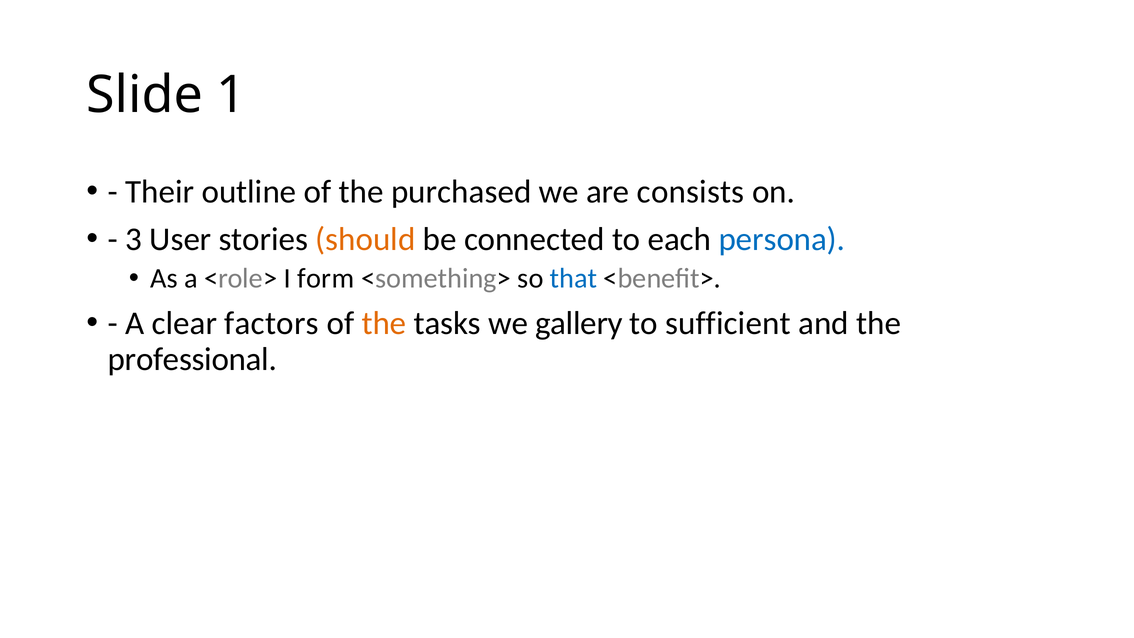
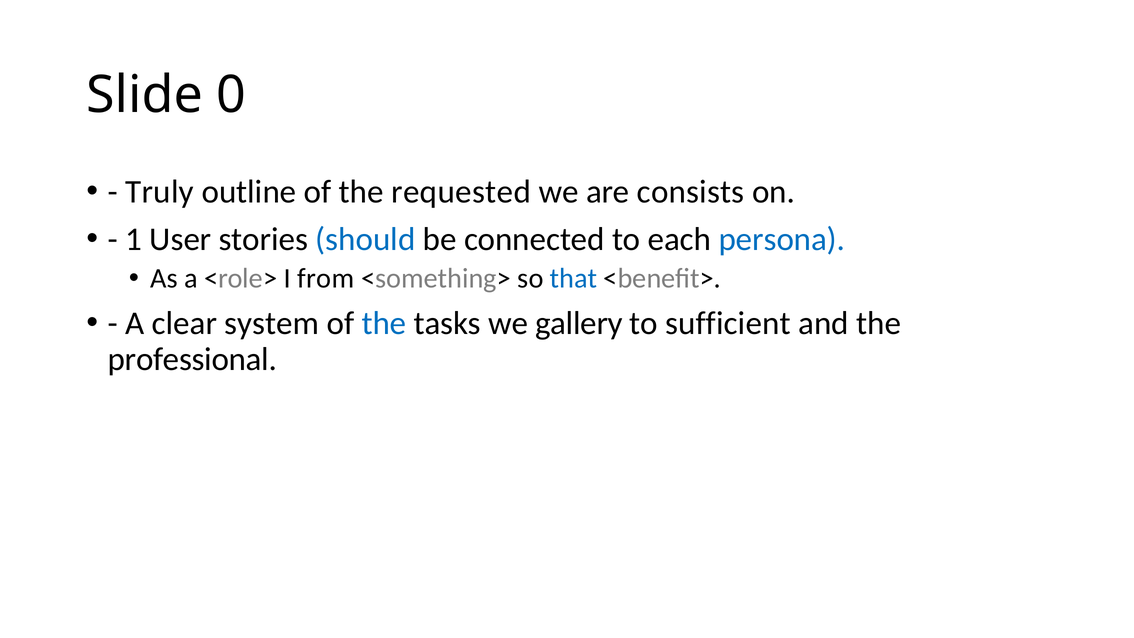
1: 1 -> 0 (231, 95)
Their: Their -> Truly (160, 192)
purchased: purchased -> requested (461, 192)
3: 3 -> 1 (134, 239)
should colour: orange -> blue (365, 239)
form: form -> from (326, 278)
factors: factors -> system (272, 323)
the colour: orange -> blue (384, 323)
